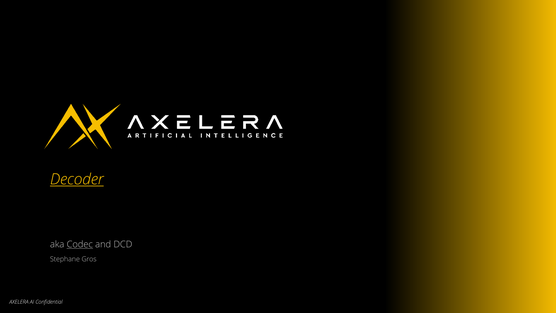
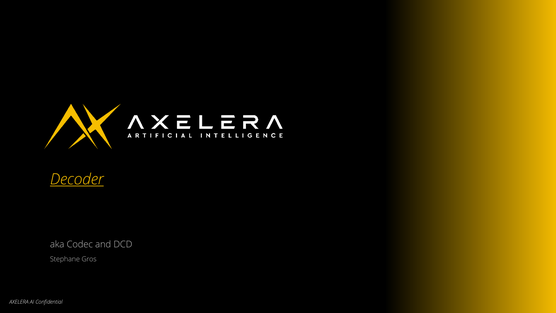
Codec underline: present -> none (80, 244)
